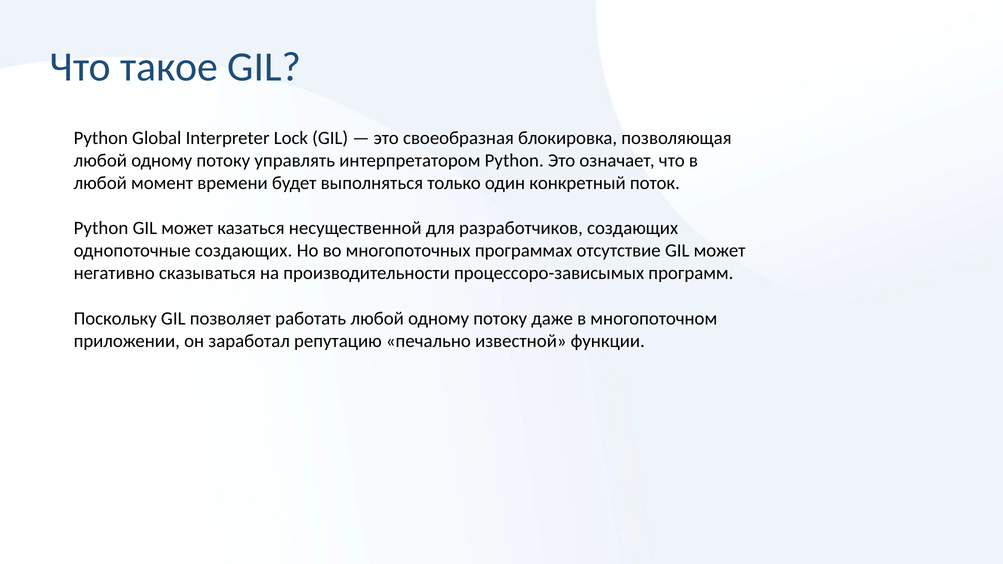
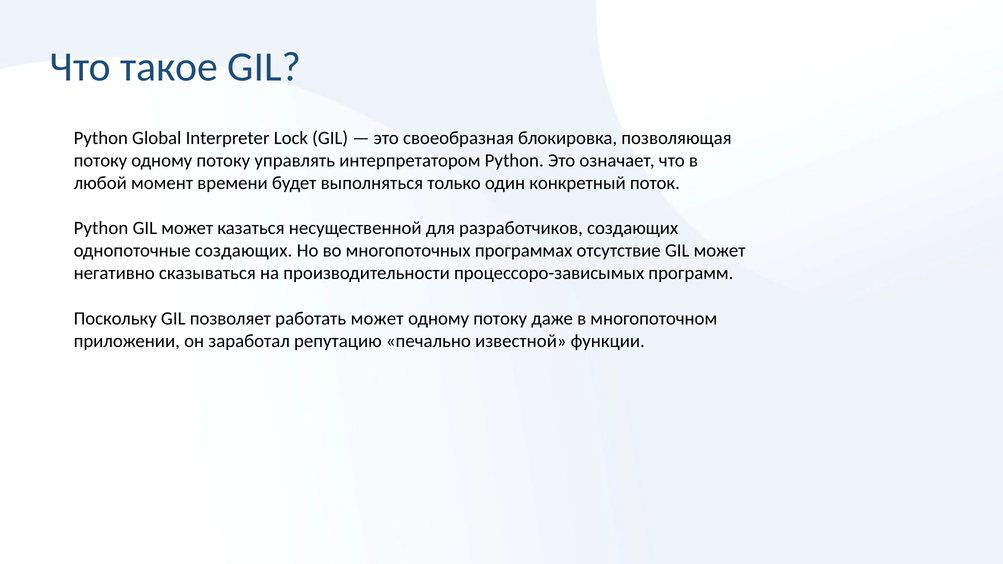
любой: любой -> потоку (100, 161)
работать любой: любой -> может (377, 318)
